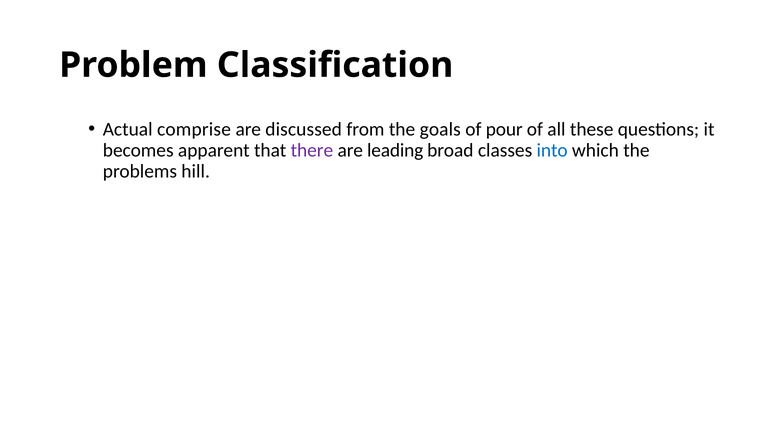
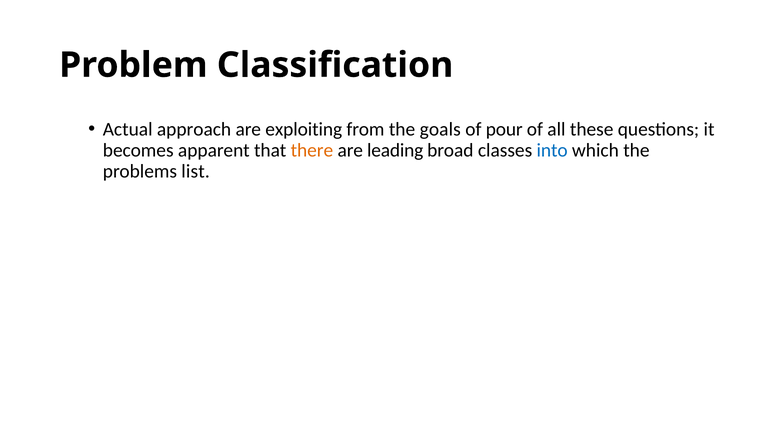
comprise: comprise -> approach (194, 129)
discussed: discussed -> exploiting (304, 129)
there colour: purple -> orange (312, 150)
hill: hill -> list (196, 171)
